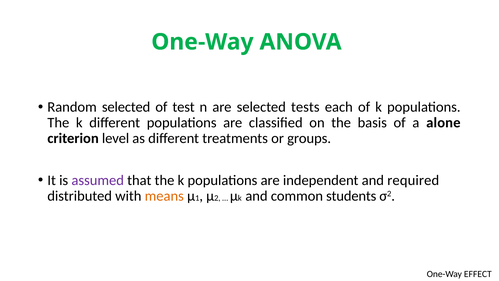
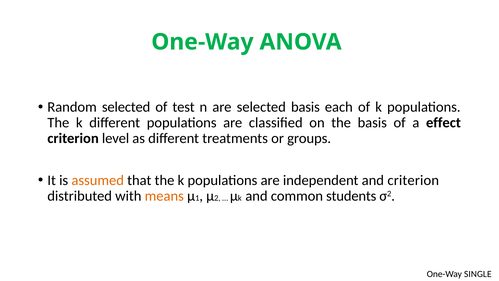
selected tests: tests -> basis (305, 107)
alone: alone -> effect (443, 123)
assumed colour: purple -> orange (98, 180)
and required: required -> criterion (413, 180)
EFFECT: EFFECT -> SINGLE (478, 274)
